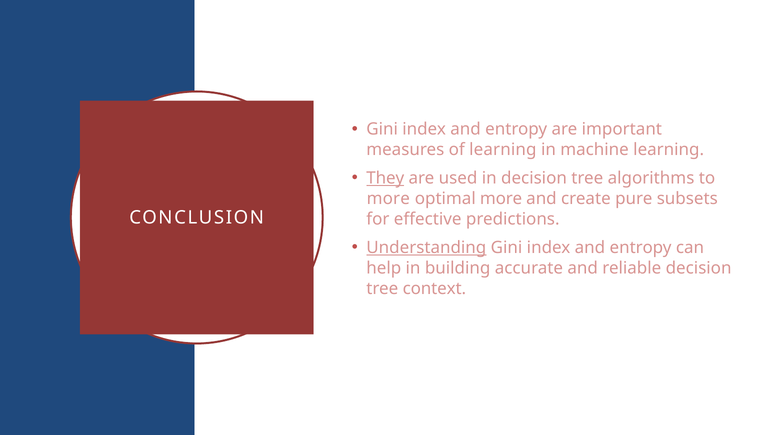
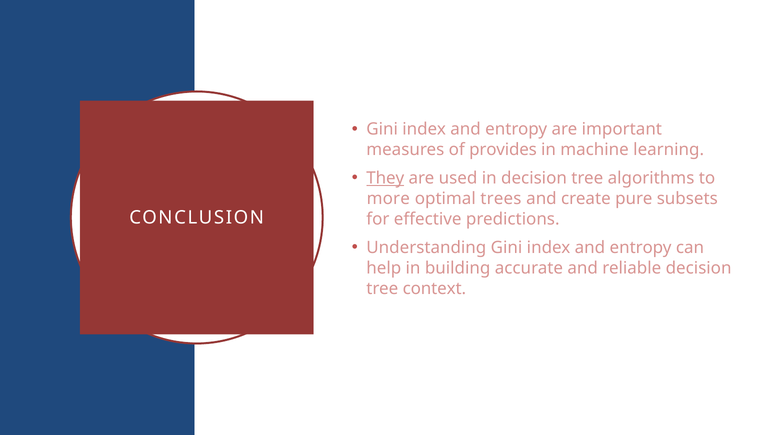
of learning: learning -> provides (503, 150)
optimal more: more -> trees (501, 199)
Understanding underline: present -> none (426, 247)
